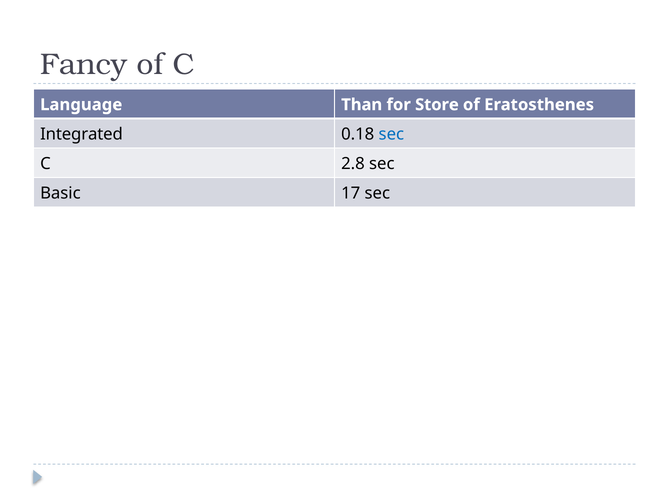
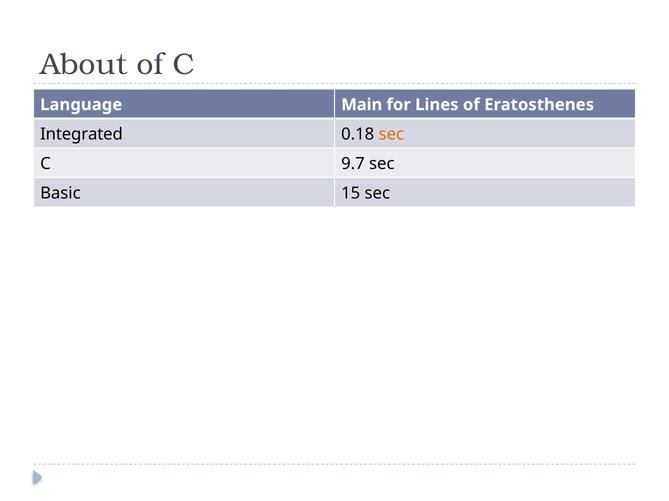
Fancy: Fancy -> About (84, 65)
Than: Than -> Main (362, 105)
Store: Store -> Lines (437, 105)
sec colour: blue -> orange (391, 134)
2.8: 2.8 -> 9.7 (353, 164)
17: 17 -> 15 (351, 193)
